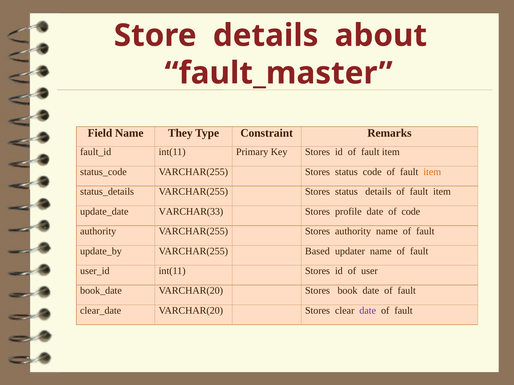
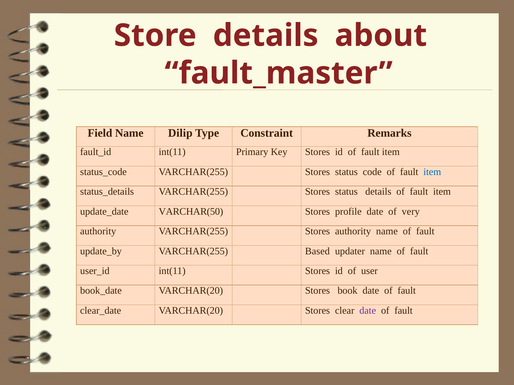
They: They -> Dilip (180, 133)
item colour: orange -> blue (432, 172)
VARCHAR(33: VARCHAR(33 -> VARCHAR(50 (191, 212)
of code: code -> very (411, 212)
